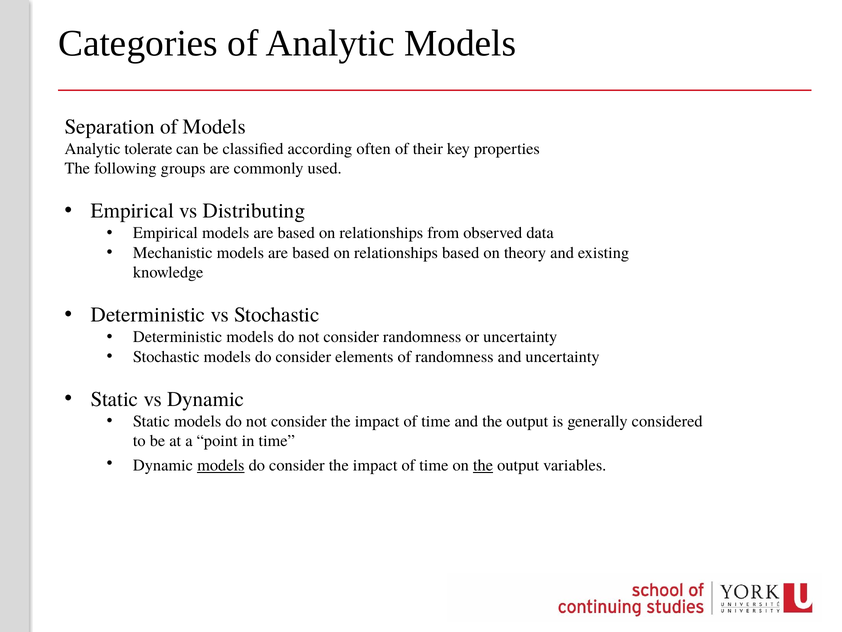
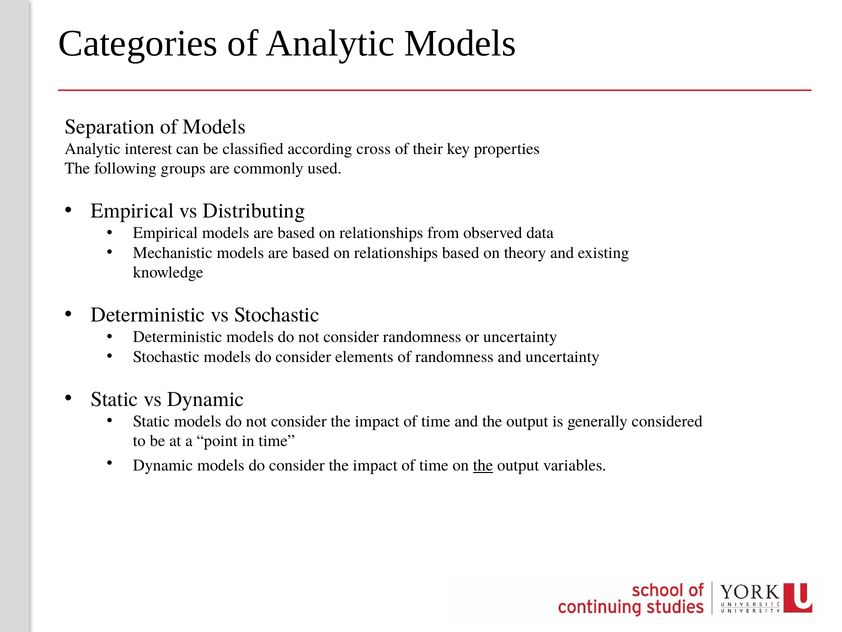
tolerate: tolerate -> interest (148, 149)
often: often -> cross (374, 149)
models underline: present -> none (221, 465)
